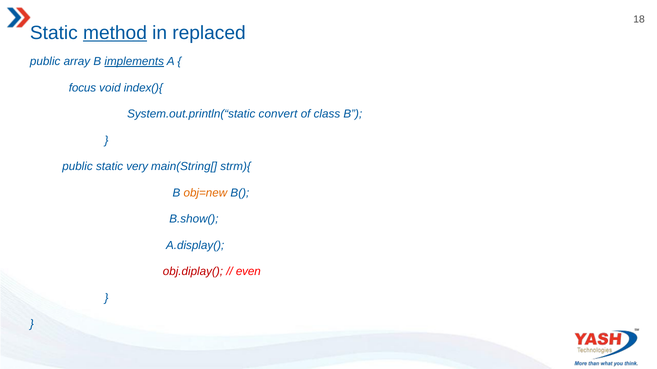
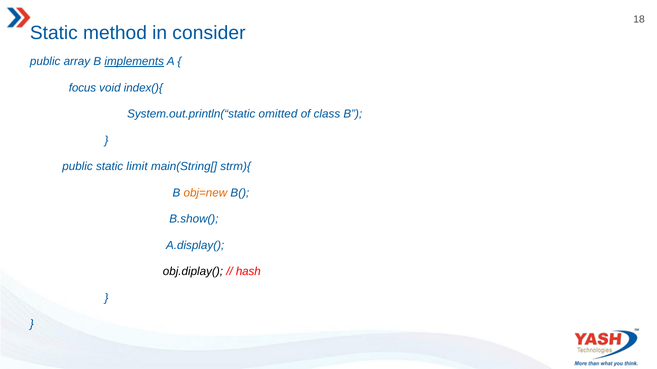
method underline: present -> none (115, 33)
replaced: replaced -> consider (209, 33)
convert: convert -> omitted (278, 114)
very: very -> limit (137, 167)
obj.diplay( colour: red -> black (193, 272)
even: even -> hash (248, 272)
